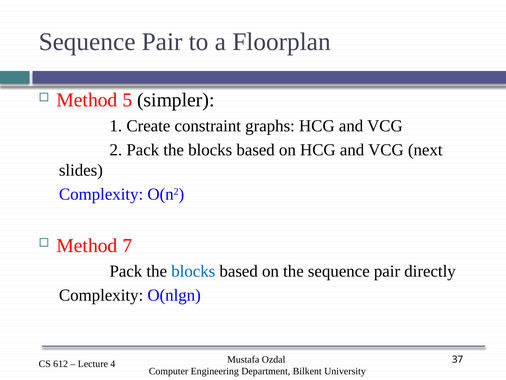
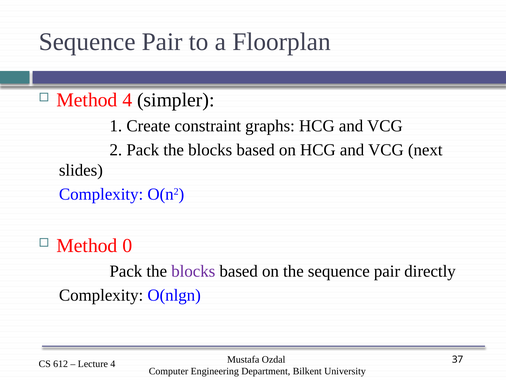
Method 5: 5 -> 4 (127, 100)
7: 7 -> 0 (127, 245)
blocks colour: blue -> purple (193, 271)
